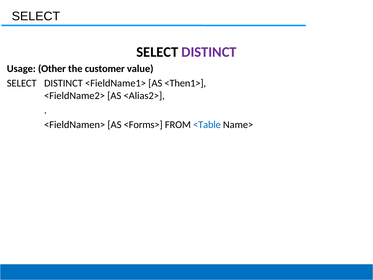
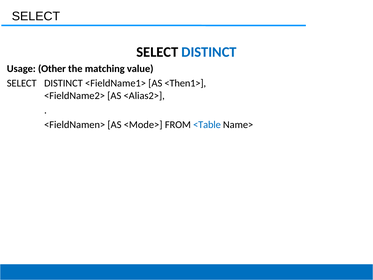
DISTINCT colour: purple -> blue (209, 52)
customer: customer -> matching (105, 69)
<Forms>: <Forms> -> <Mode> (143, 125)
